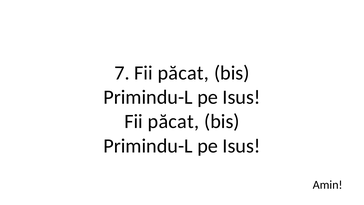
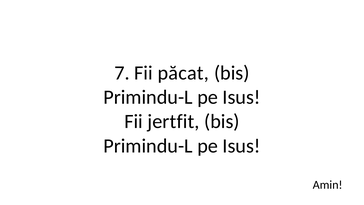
păcat: păcat -> jertfit (173, 121)
